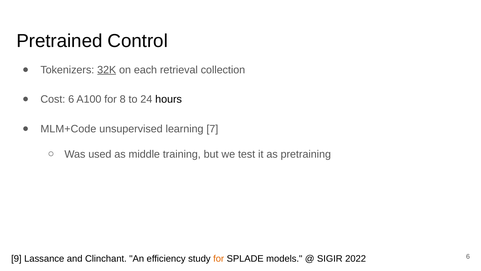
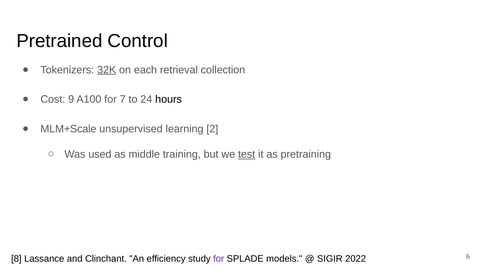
Cost 6: 6 -> 9 (71, 99)
8: 8 -> 7 (123, 99)
MLM+Code: MLM+Code -> MLM+Scale (68, 129)
7: 7 -> 2 (212, 129)
test underline: none -> present (247, 154)
9: 9 -> 8 (16, 258)
for colour: orange -> purple (219, 258)
